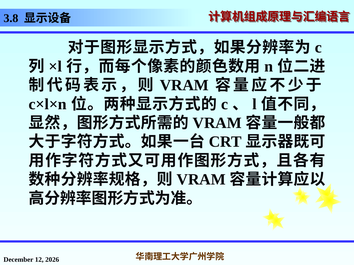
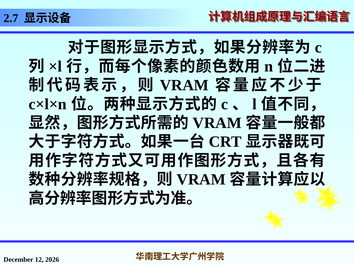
3.8: 3.8 -> 2.7 (11, 18)
